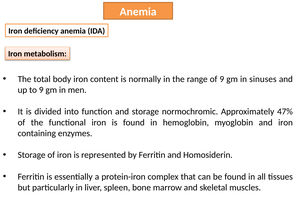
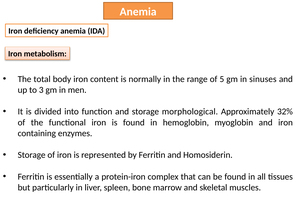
of 9: 9 -> 5 (222, 79)
to 9: 9 -> 3 (41, 90)
normochromic: normochromic -> morphological (190, 112)
47%: 47% -> 32% (285, 112)
